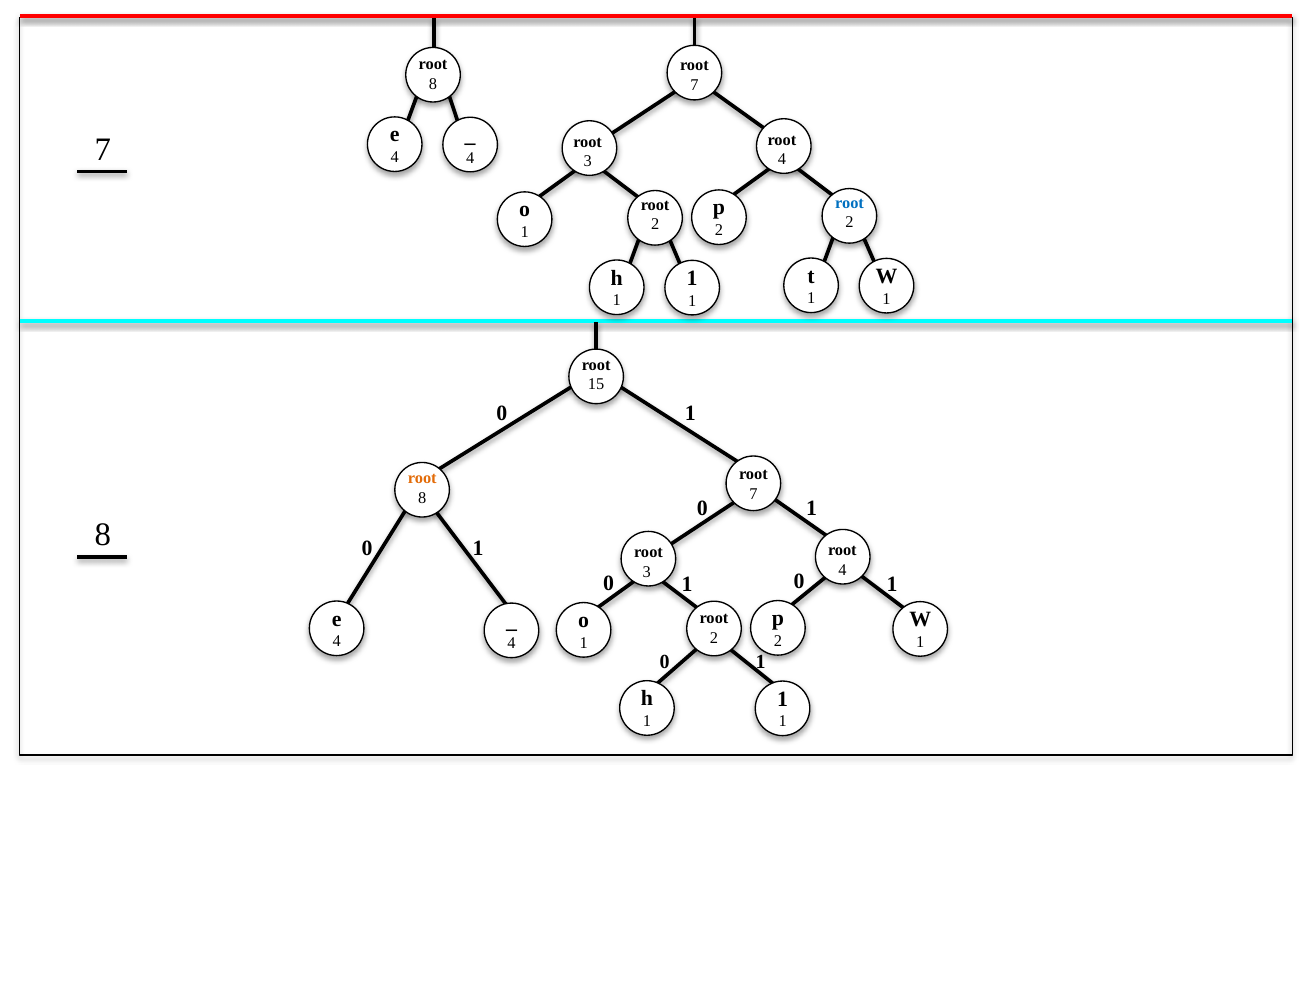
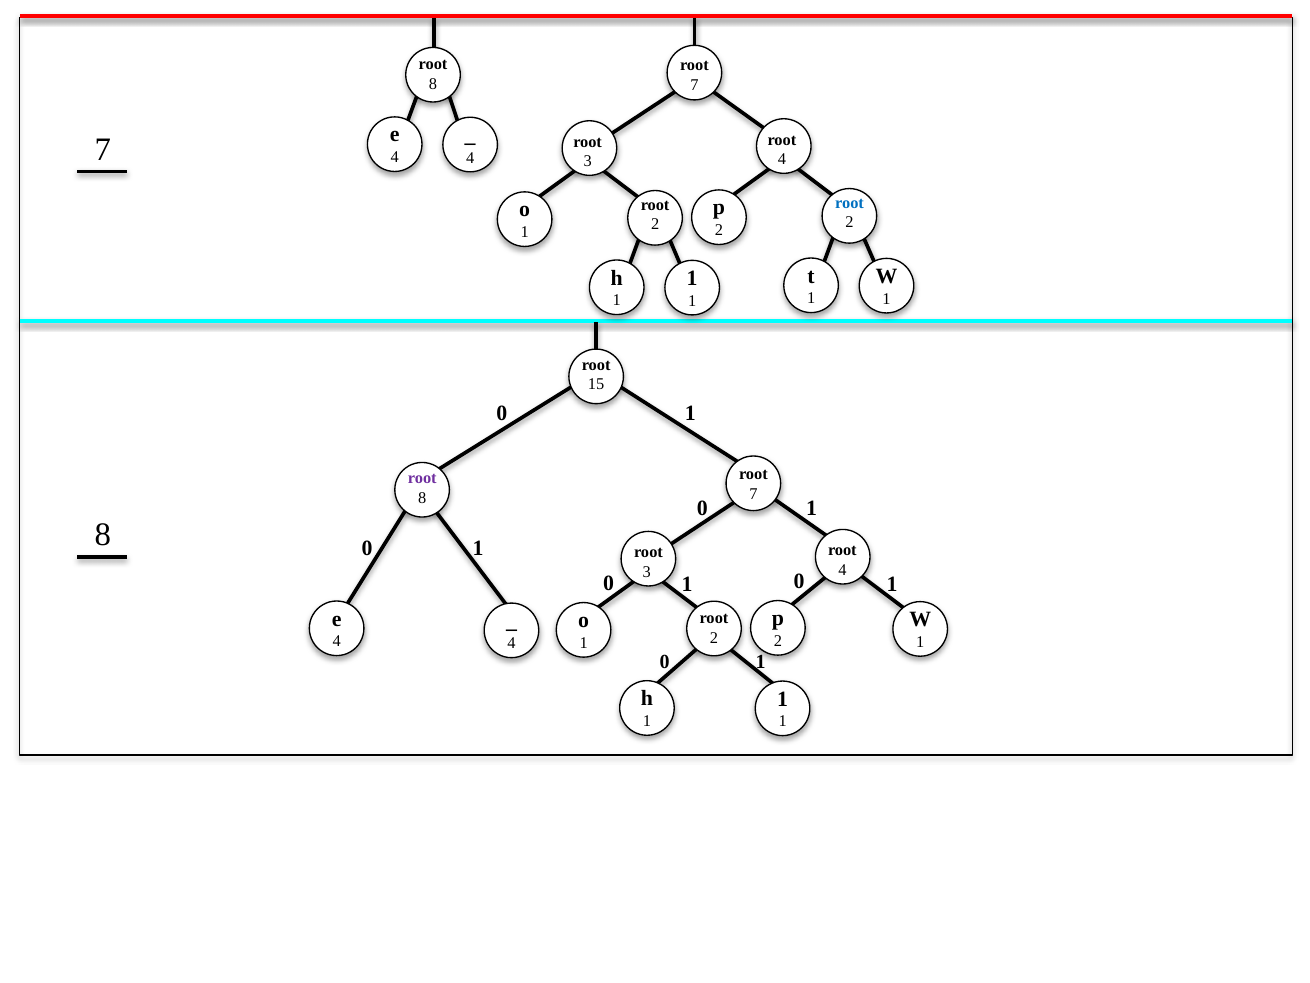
root colour: orange -> purple (422, 478)
